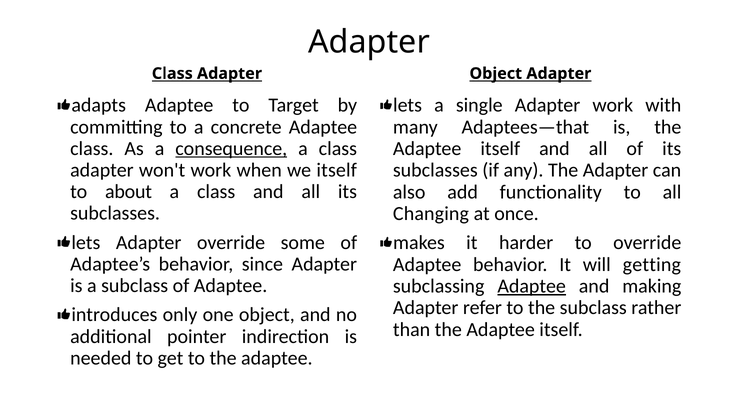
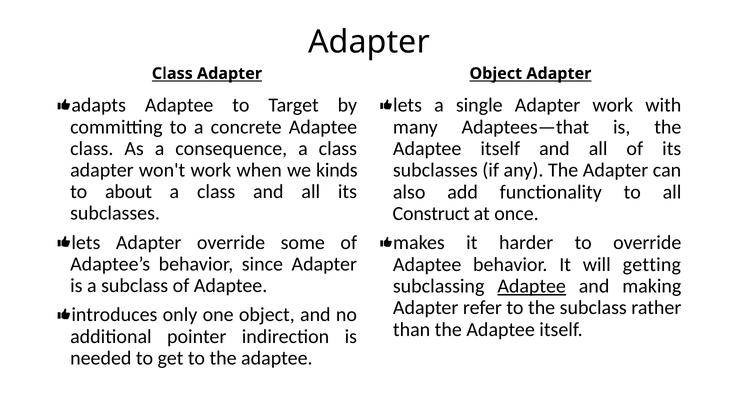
consequence underline: present -> none (231, 149)
we itself: itself -> kinds (337, 170)
Changing: Changing -> Construct (431, 214)
